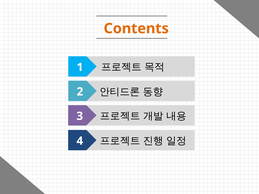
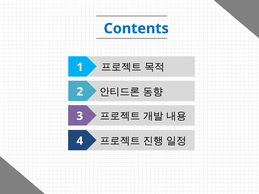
Contents colour: orange -> blue (136, 29)
